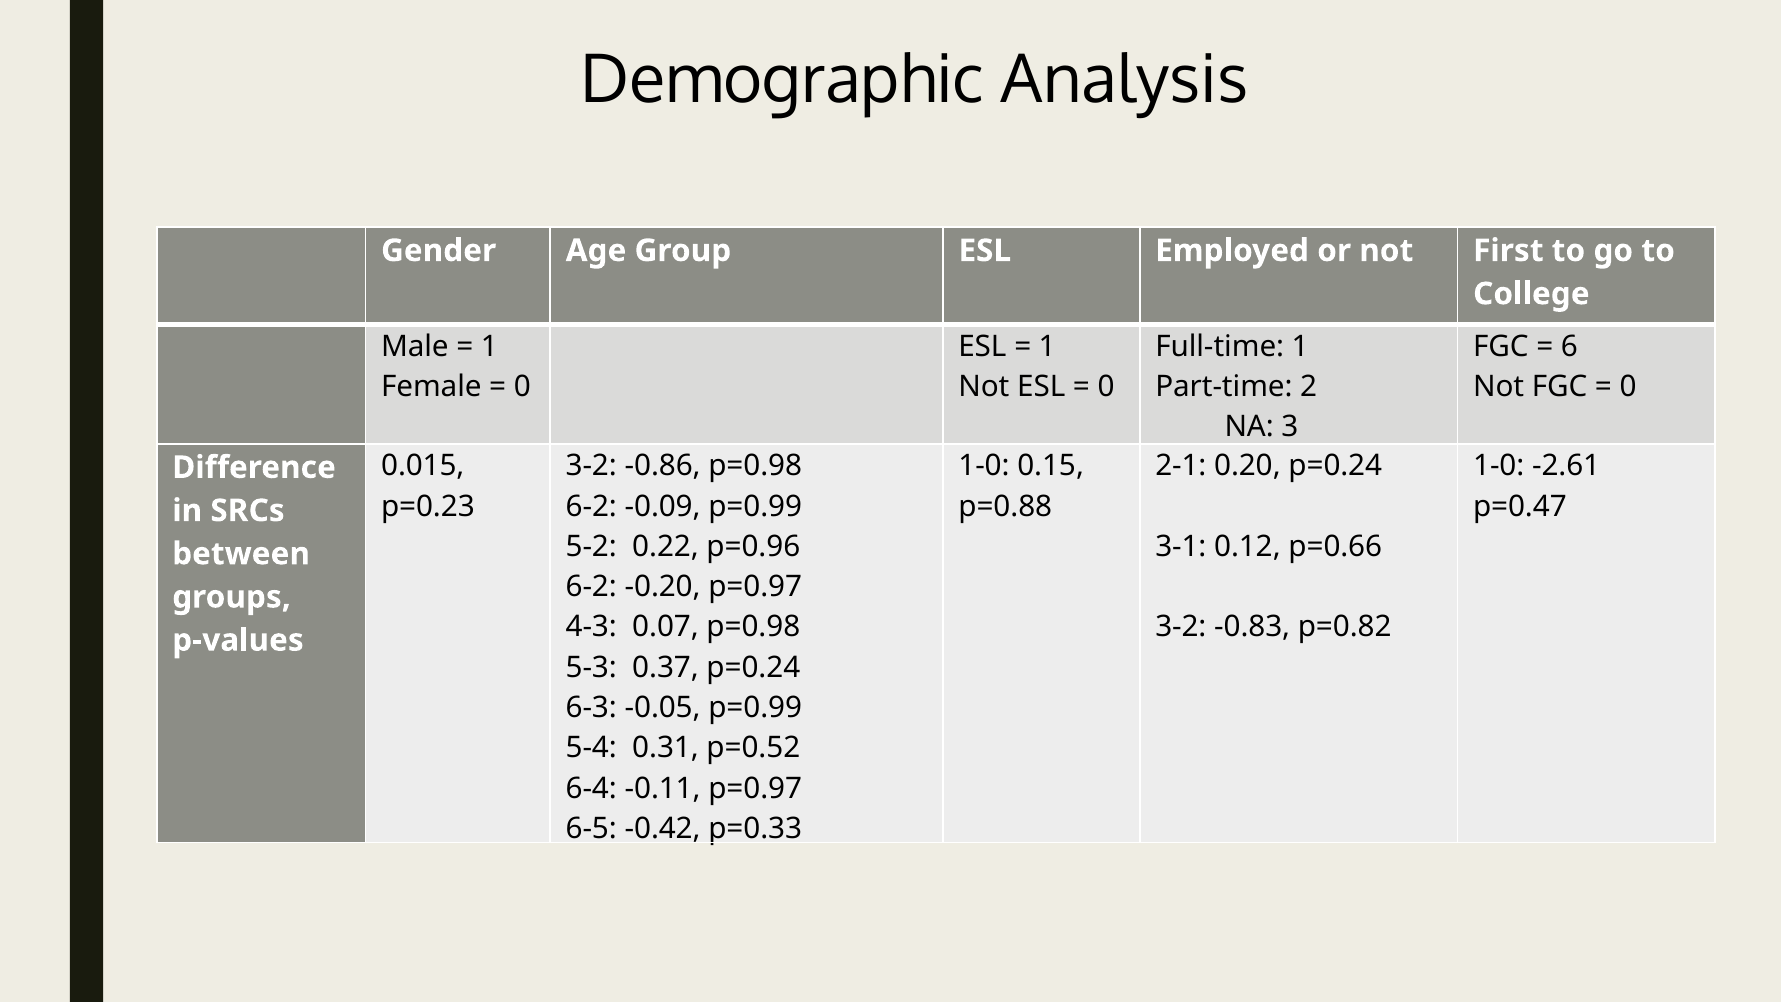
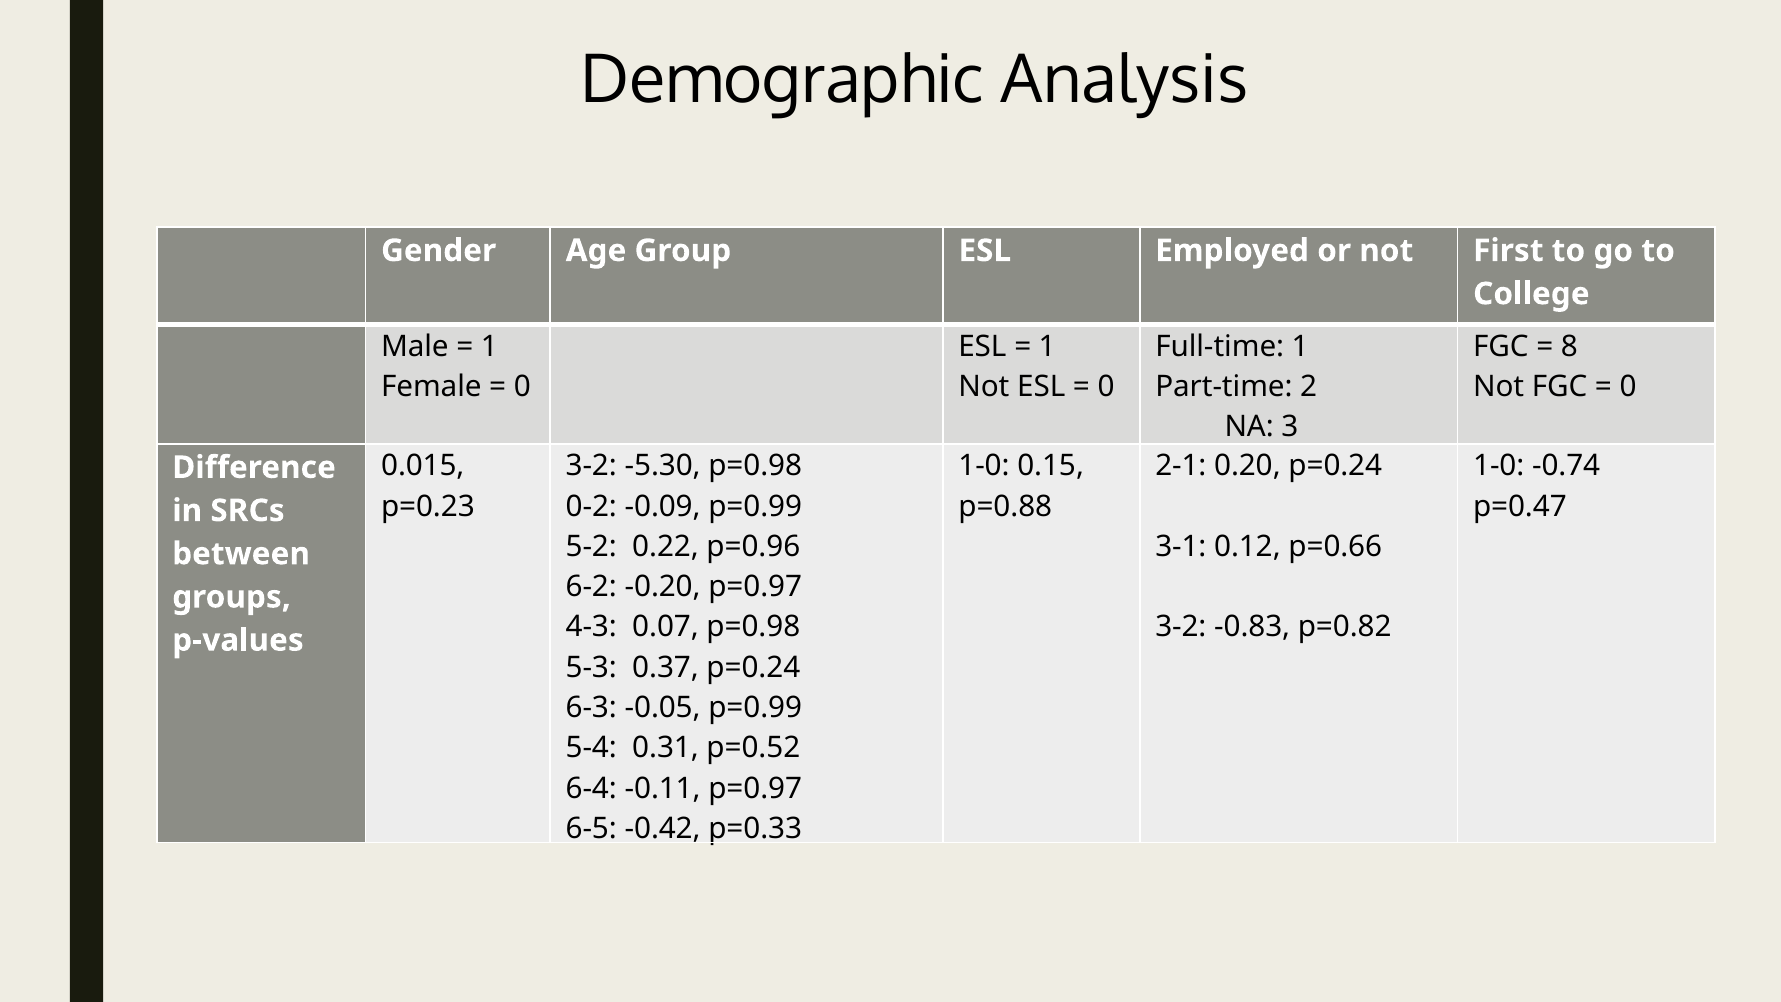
6: 6 -> 8 (1569, 346)
-0.86: -0.86 -> -5.30 (663, 466)
-2.61: -2.61 -> -0.74 (1566, 466)
6-2: 6-2 -> 0-2 (591, 506)
